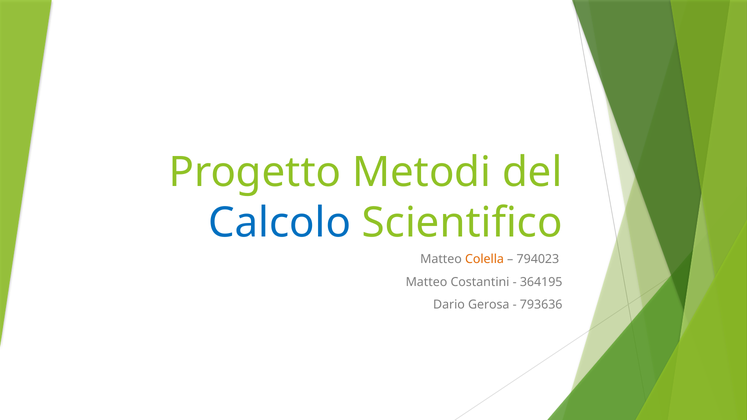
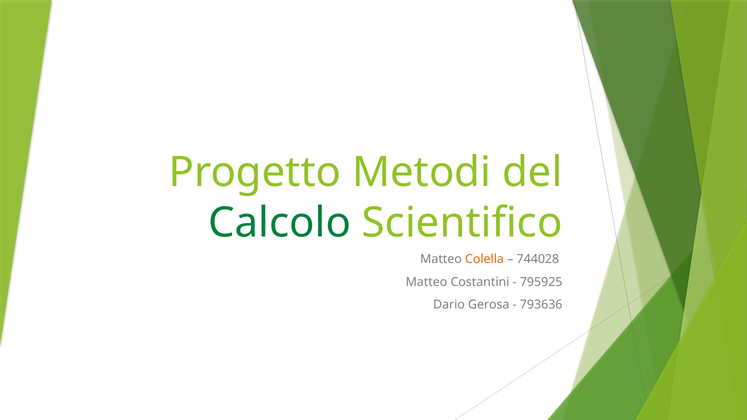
Calcolo colour: blue -> green (280, 223)
794023: 794023 -> 744028 (538, 259)
364195: 364195 -> 795925 (541, 282)
